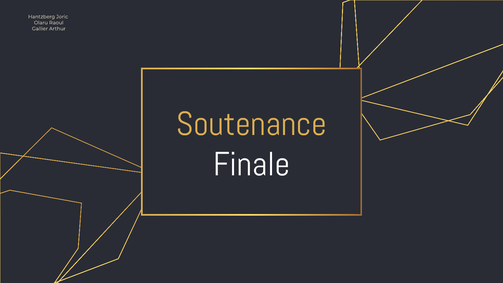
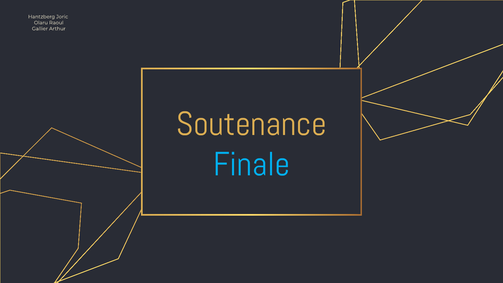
Finale colour: white -> light blue (251, 164)
